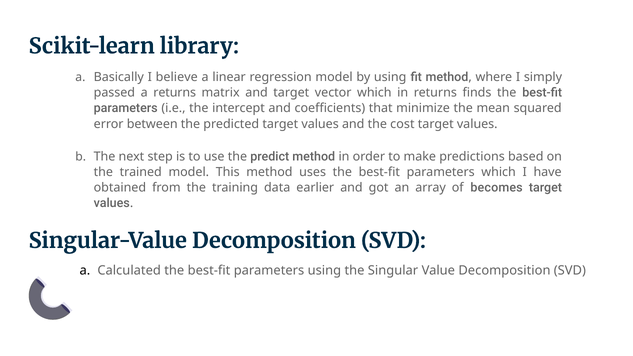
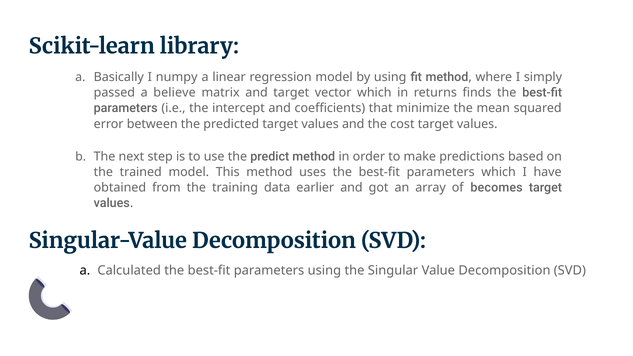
believe: believe -> numpy (177, 77)
a returns: returns -> believe (175, 93)
